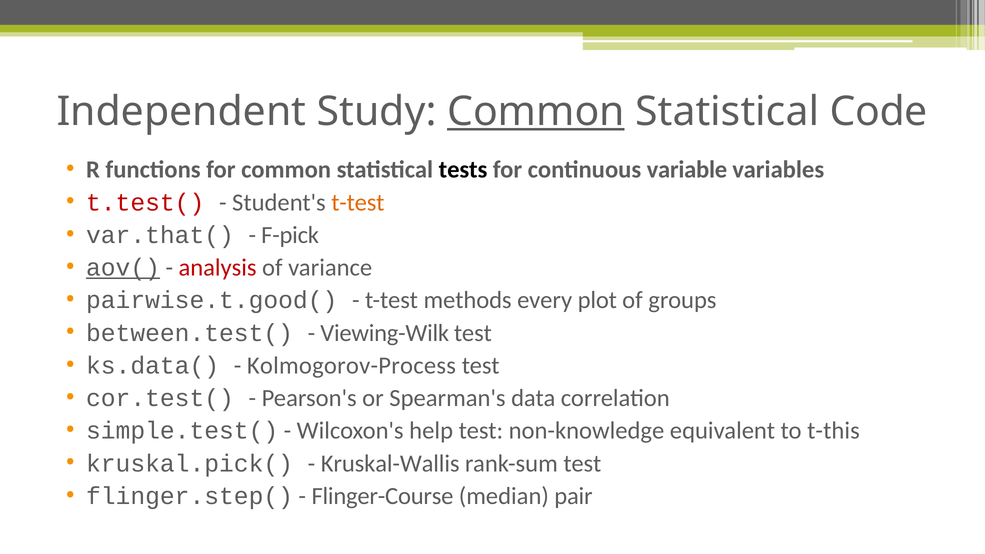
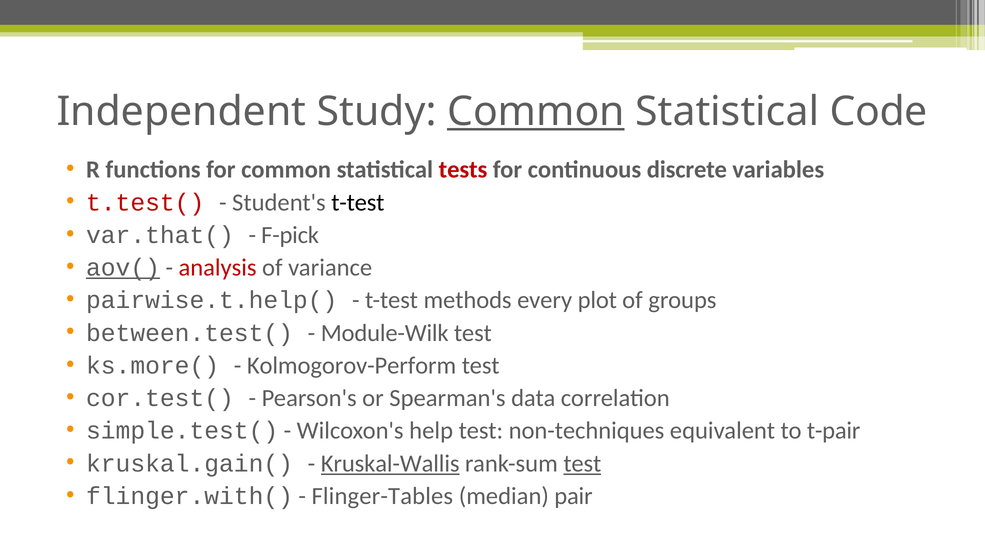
tests colour: black -> red (463, 170)
variable: variable -> discrete (687, 170)
t-test colour: orange -> black (358, 202)
pairwise.t.good(: pairwise.t.good( -> pairwise.t.help( (212, 300)
Viewing-Wilk: Viewing-Wilk -> Module-Wilk (385, 333)
ks.data(: ks.data( -> ks.more( (153, 366)
Kolmogorov-Process: Kolmogorov-Process -> Kolmogorov-Perform (352, 366)
non-knowledge: non-knowledge -> non-techniques (586, 431)
t-this: t-this -> t-pair (834, 431)
kruskal.pick(: kruskal.pick( -> kruskal.gain( (190, 464)
Kruskal-Wallis underline: none -> present (390, 464)
test underline: none -> present (582, 464)
flinger.step(: flinger.step( -> flinger.with( (190, 496)
Flinger-Course: Flinger-Course -> Flinger-Tables (382, 496)
